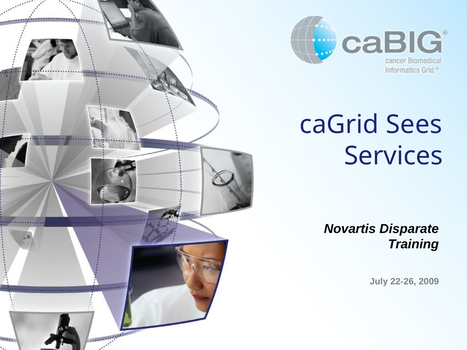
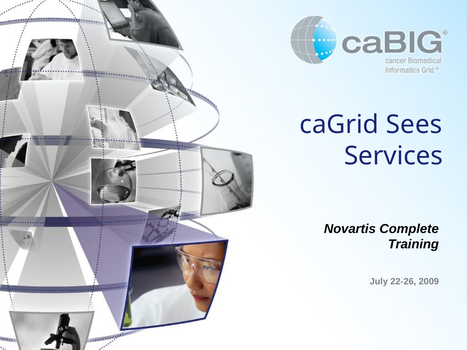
Disparate: Disparate -> Complete (409, 229)
